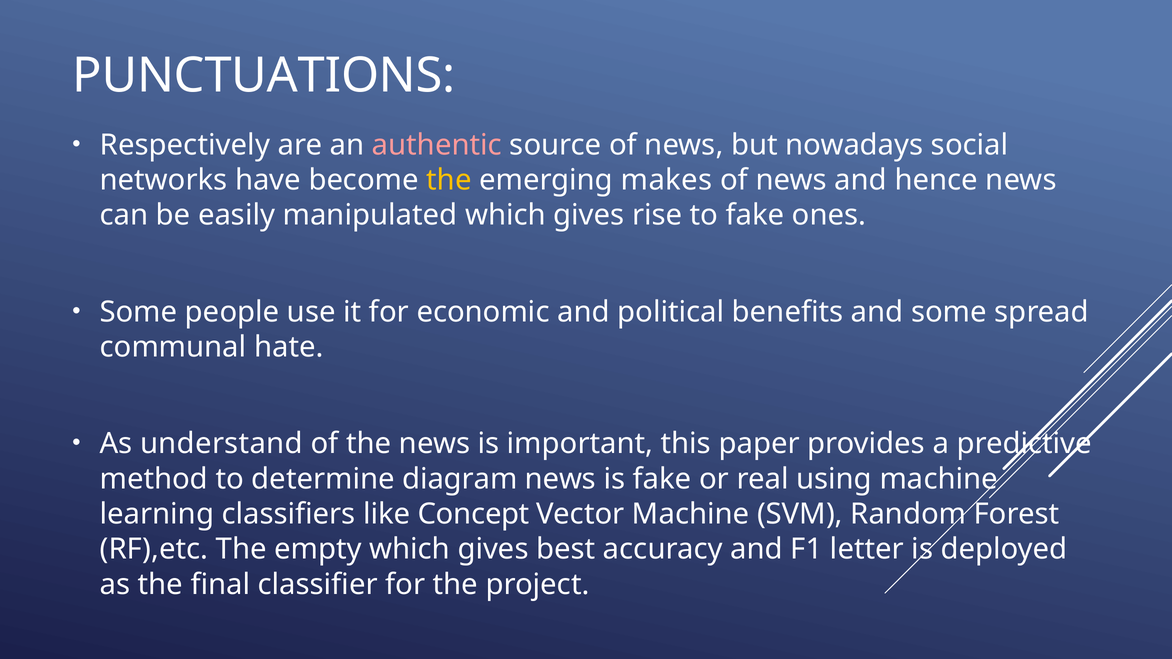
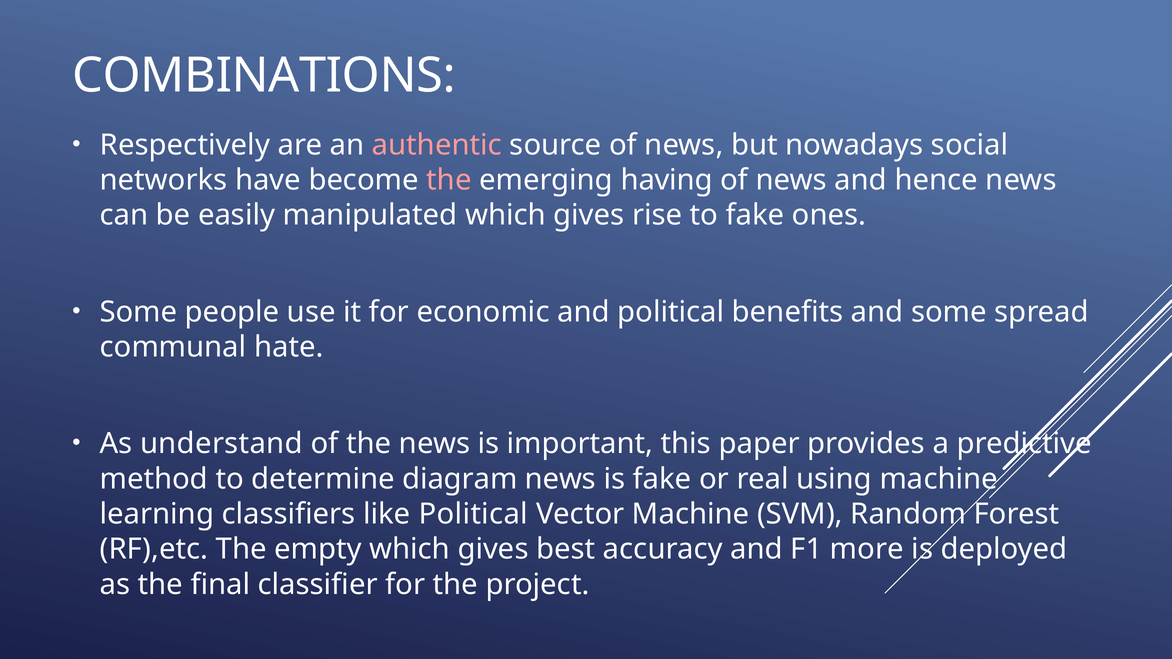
PUNCTUATIONS: PUNCTUATIONS -> COMBINATIONS (264, 76)
the colour: yellow -> pink (449, 180)
makes: makes -> having (667, 180)
like Concept: Concept -> Political (473, 514)
letter: letter -> more (867, 549)
